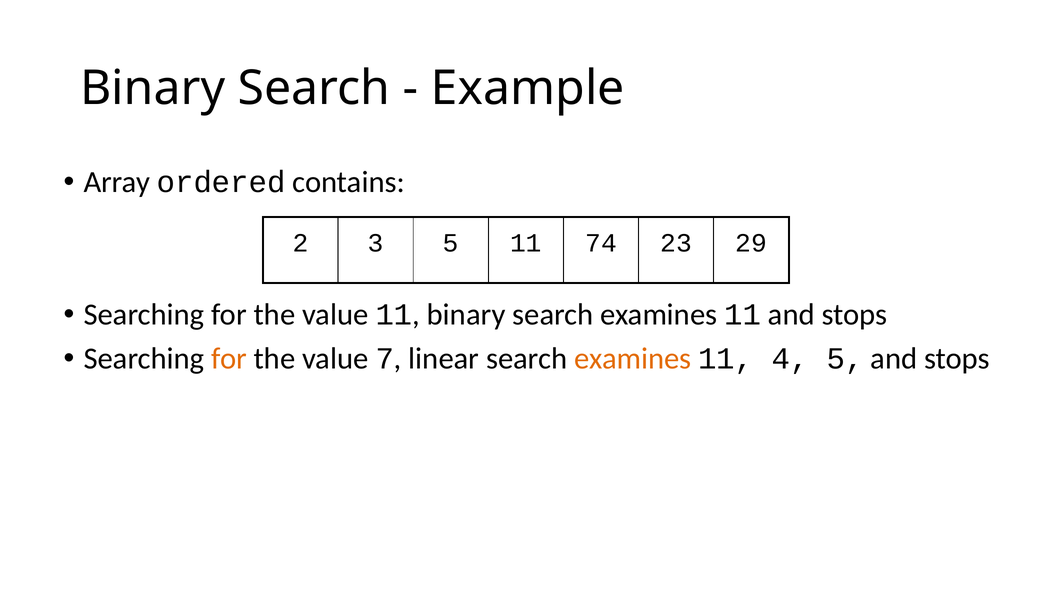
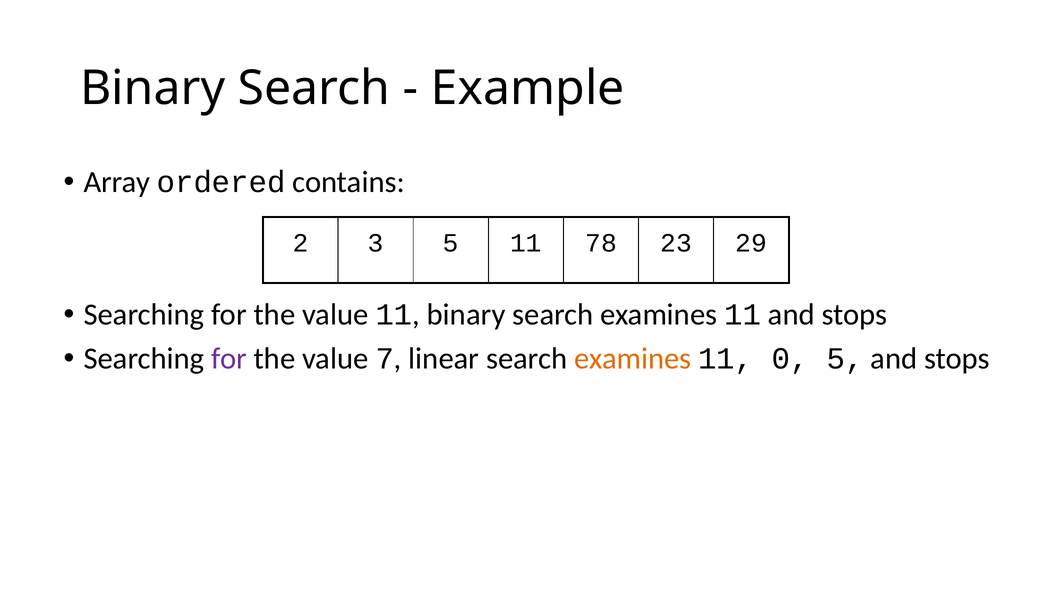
74: 74 -> 78 (601, 243)
for colour: orange -> purple (229, 359)
4: 4 -> 0 (790, 359)
